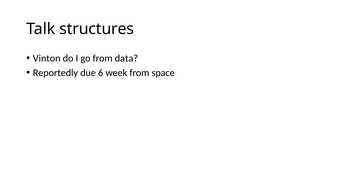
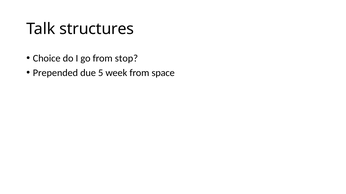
Vinton: Vinton -> Choice (47, 58)
data: data -> stop (126, 58)
Reportedly: Reportedly -> Prepended (55, 73)
6: 6 -> 5 (101, 73)
